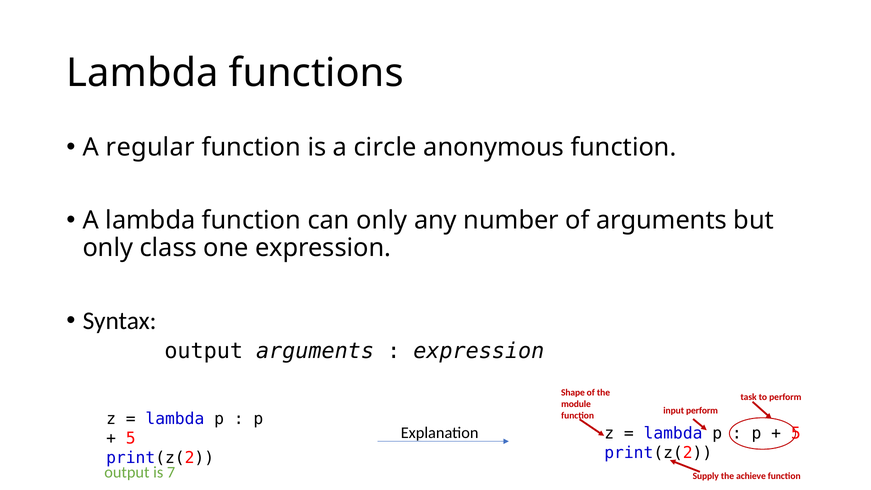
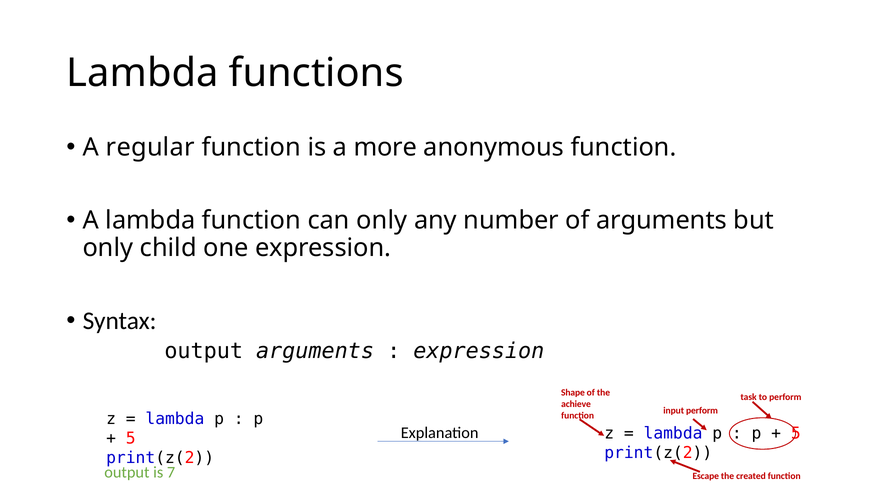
circle: circle -> more (385, 147)
class: class -> child (168, 248)
module: module -> achieve (576, 404)
Supply: Supply -> Escape (706, 476)
achieve: achieve -> created (751, 476)
